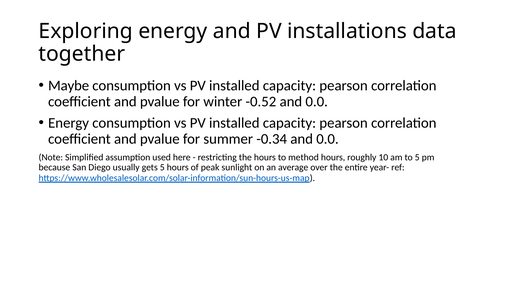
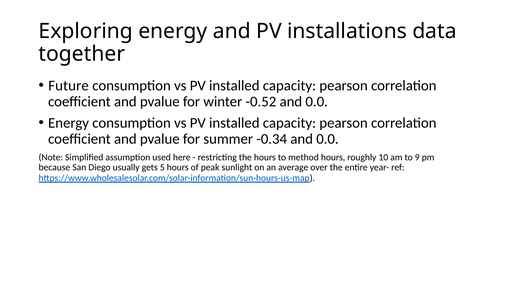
Maybe: Maybe -> Future (69, 86)
to 5: 5 -> 9 (417, 157)
